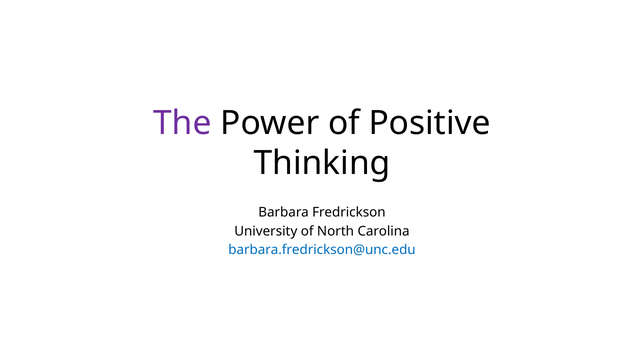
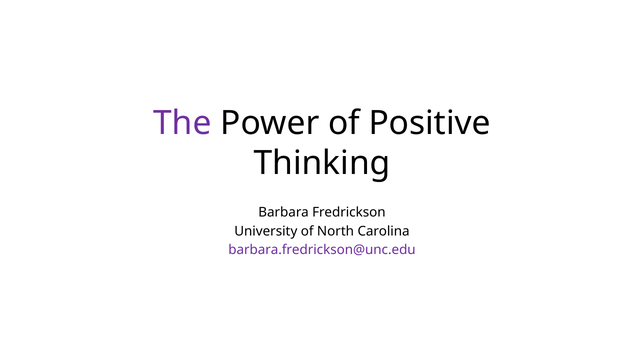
barbara.fredrickson@unc.edu colour: blue -> purple (322, 250)
